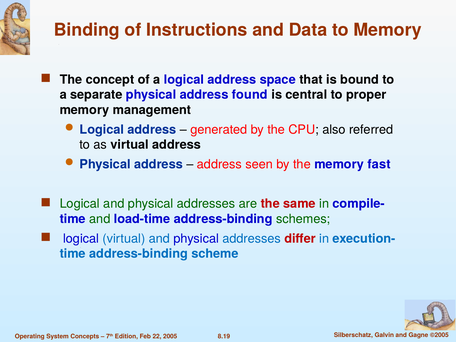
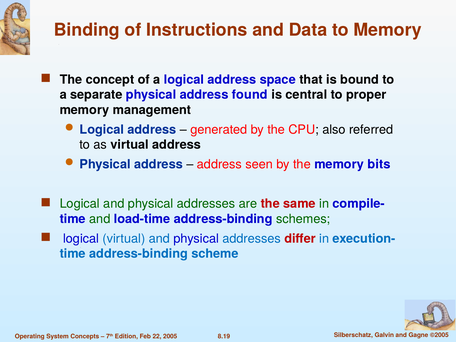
fast: fast -> bits (379, 164)
